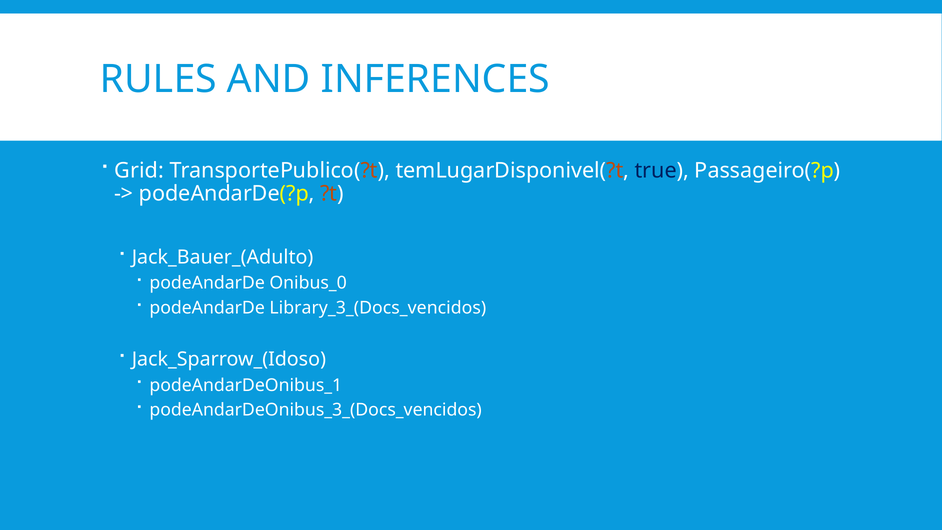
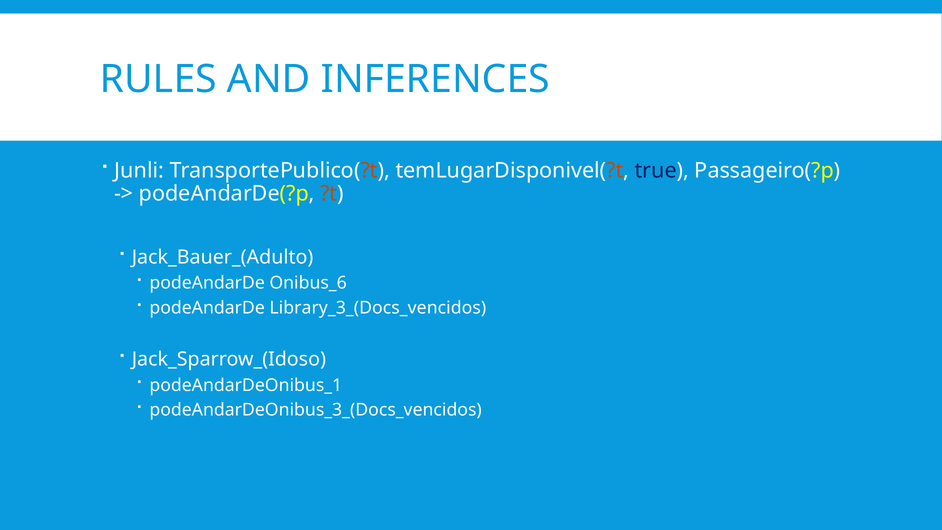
Grid: Grid -> Junli (139, 170)
Onibus_0: Onibus_0 -> Onibus_6 (308, 283)
